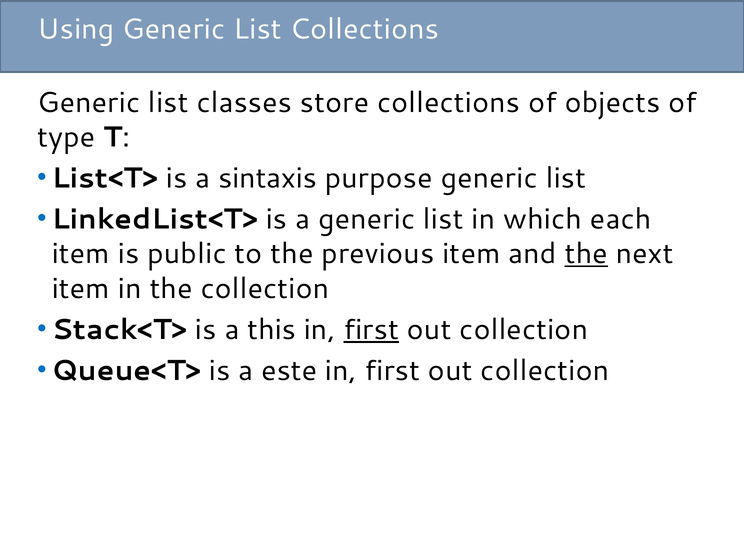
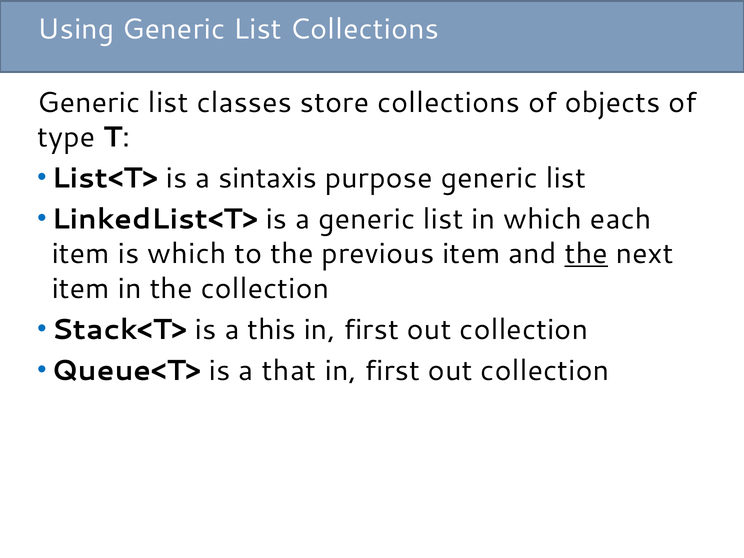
is public: public -> which (187, 254)
first underline: present -> none (371, 330)
este: este -> that (289, 370)
